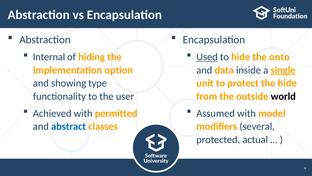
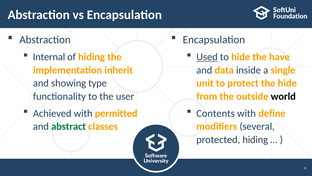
onto: onto -> have (279, 57)
option: option -> inherit (119, 70)
single underline: present -> none (283, 70)
Assumed: Assumed -> Contents (216, 113)
model: model -> define (272, 113)
abstract colour: blue -> green (69, 126)
protected actual: actual -> hiding (255, 139)
